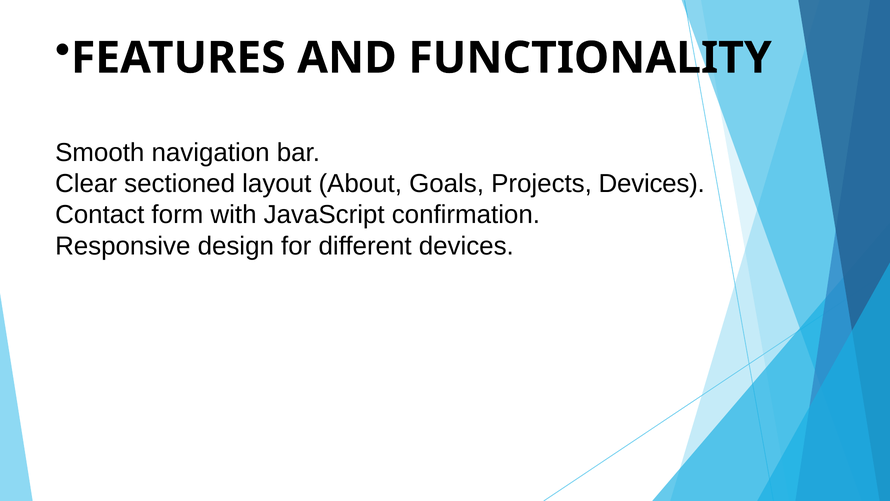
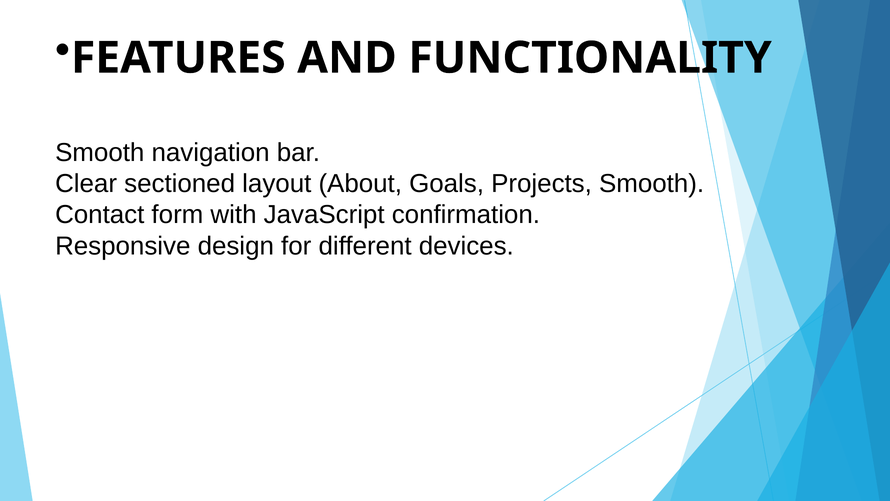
Projects Devices: Devices -> Smooth (652, 184)
